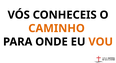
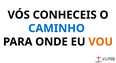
CAMINHO colour: orange -> blue (57, 28)
